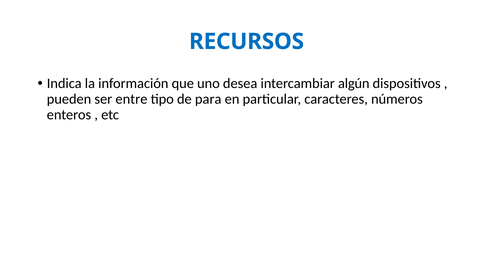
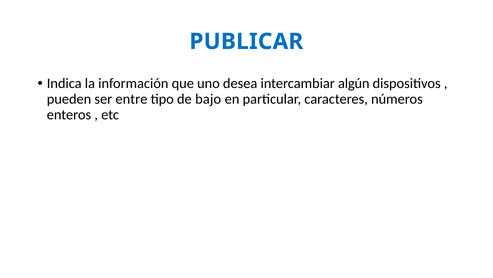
RECURSOS: RECURSOS -> PUBLICAR (246, 41)
para: para -> bajo (208, 99)
